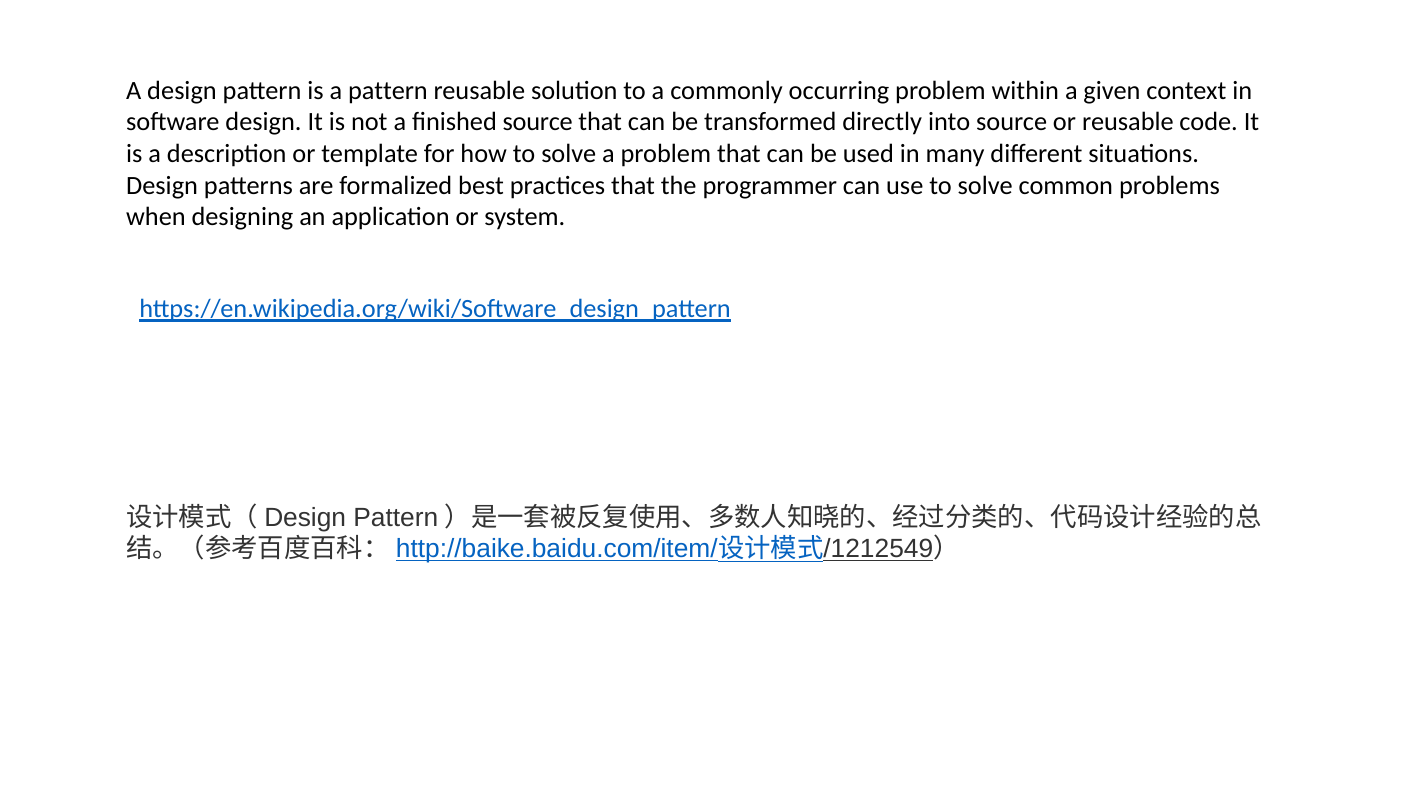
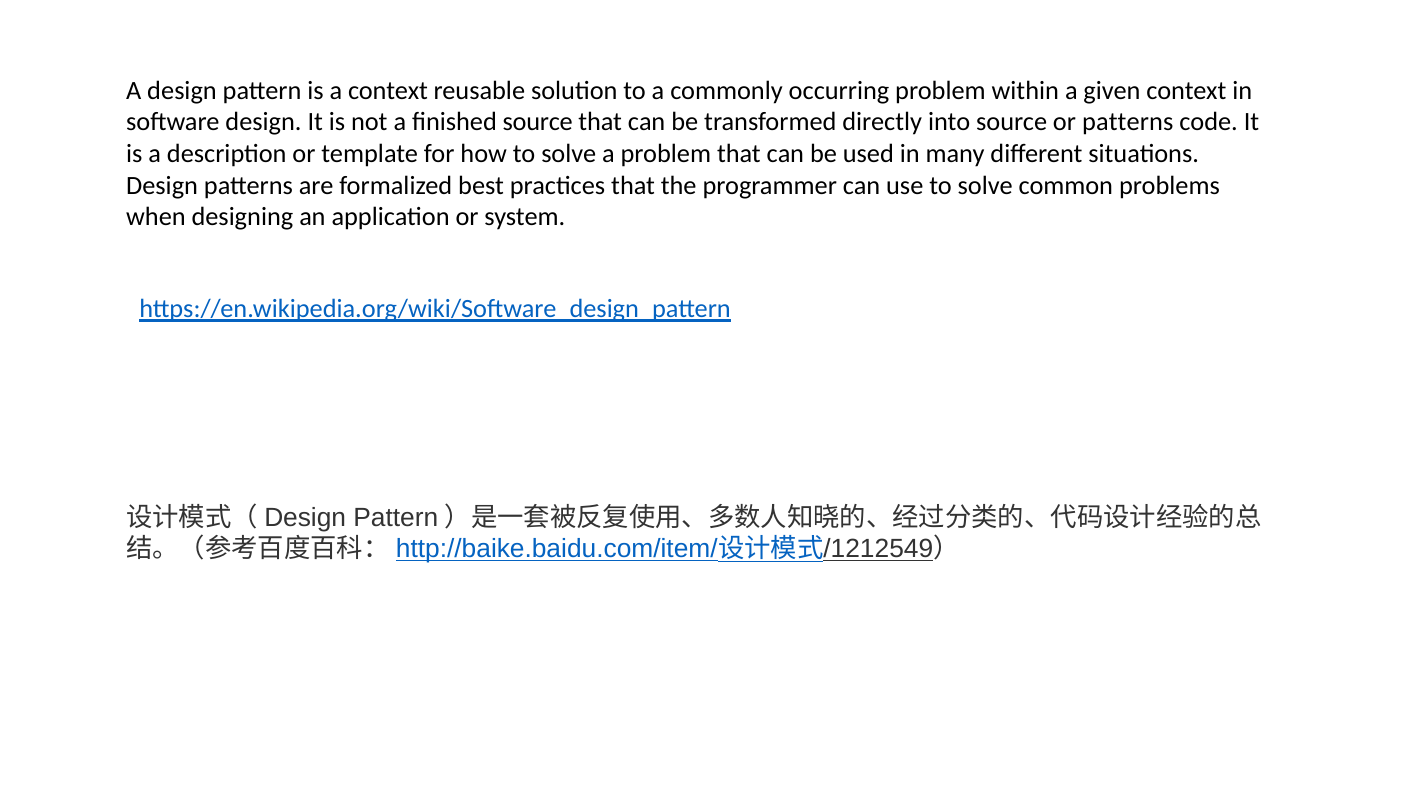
a pattern: pattern -> context (388, 91)
or reusable: reusable -> patterns (1128, 122)
